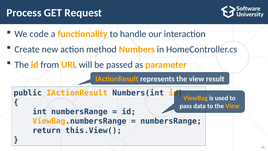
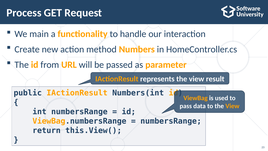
code: code -> main (39, 34)
